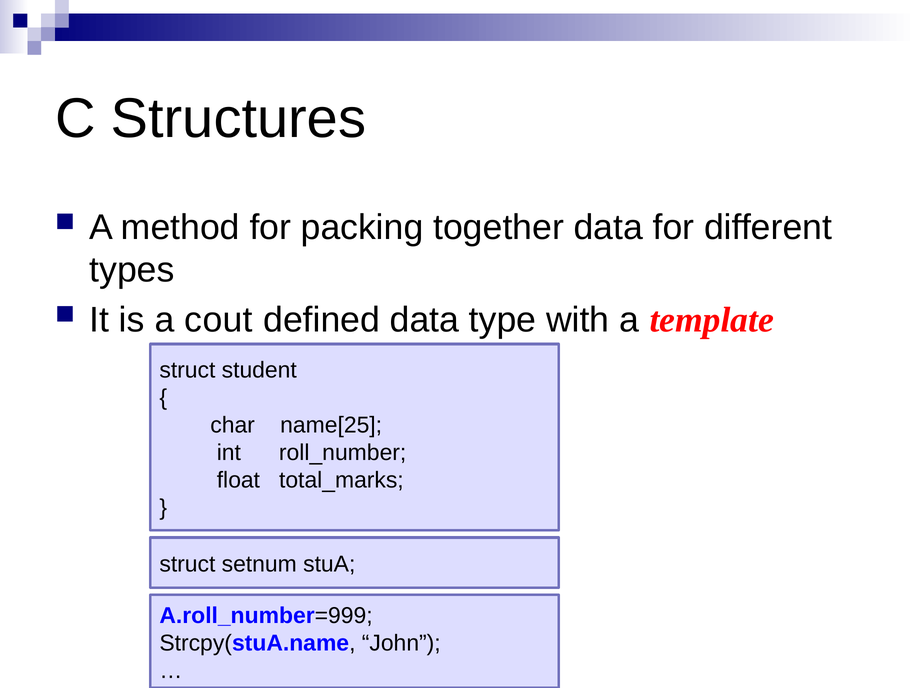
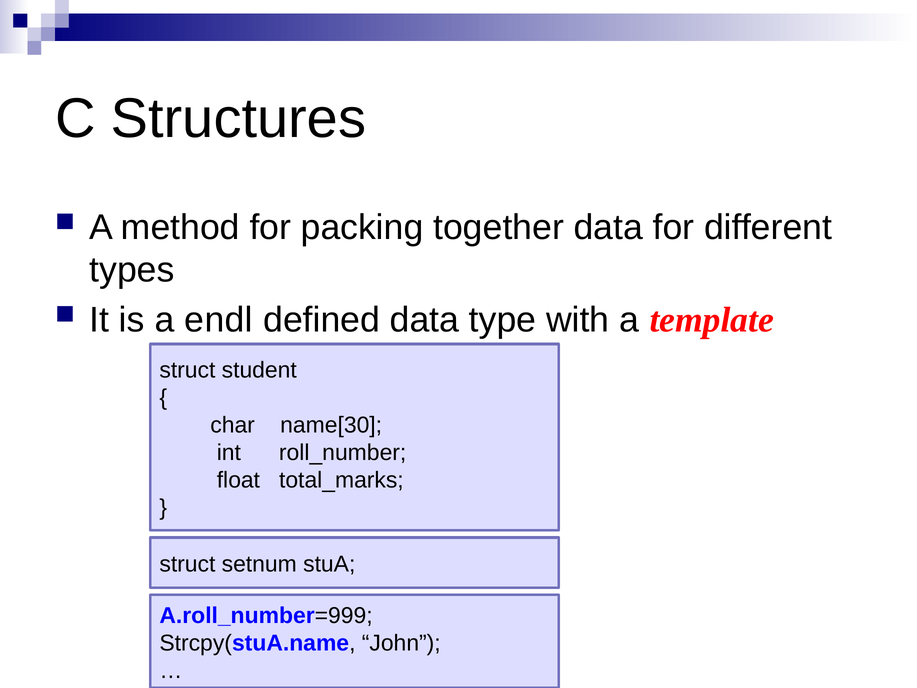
cout: cout -> endl (219, 320)
name[25: name[25 -> name[30 (331, 425)
